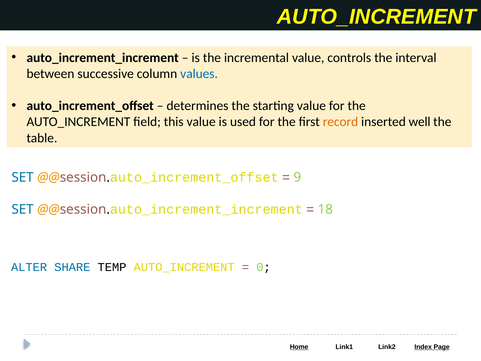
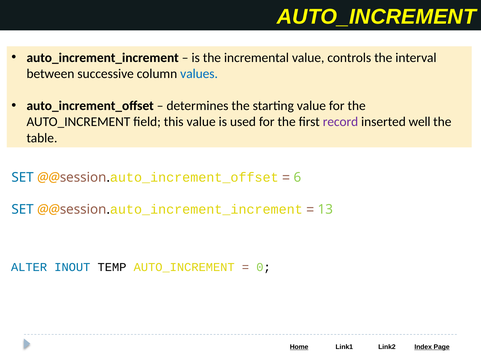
record colour: orange -> purple (340, 122)
9: 9 -> 6 (297, 177)
18: 18 -> 13 (325, 209)
SHARE: SHARE -> INOUT (72, 267)
